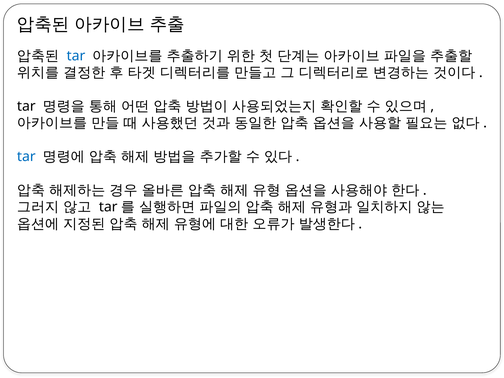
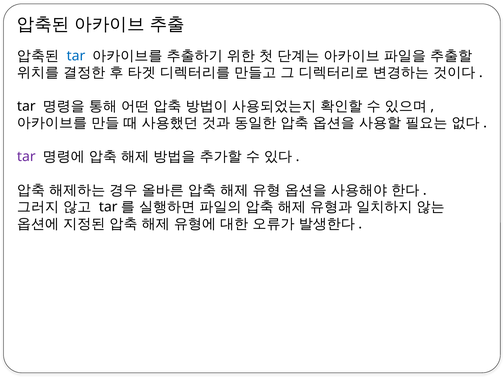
tar colour: blue -> purple (26, 157)
